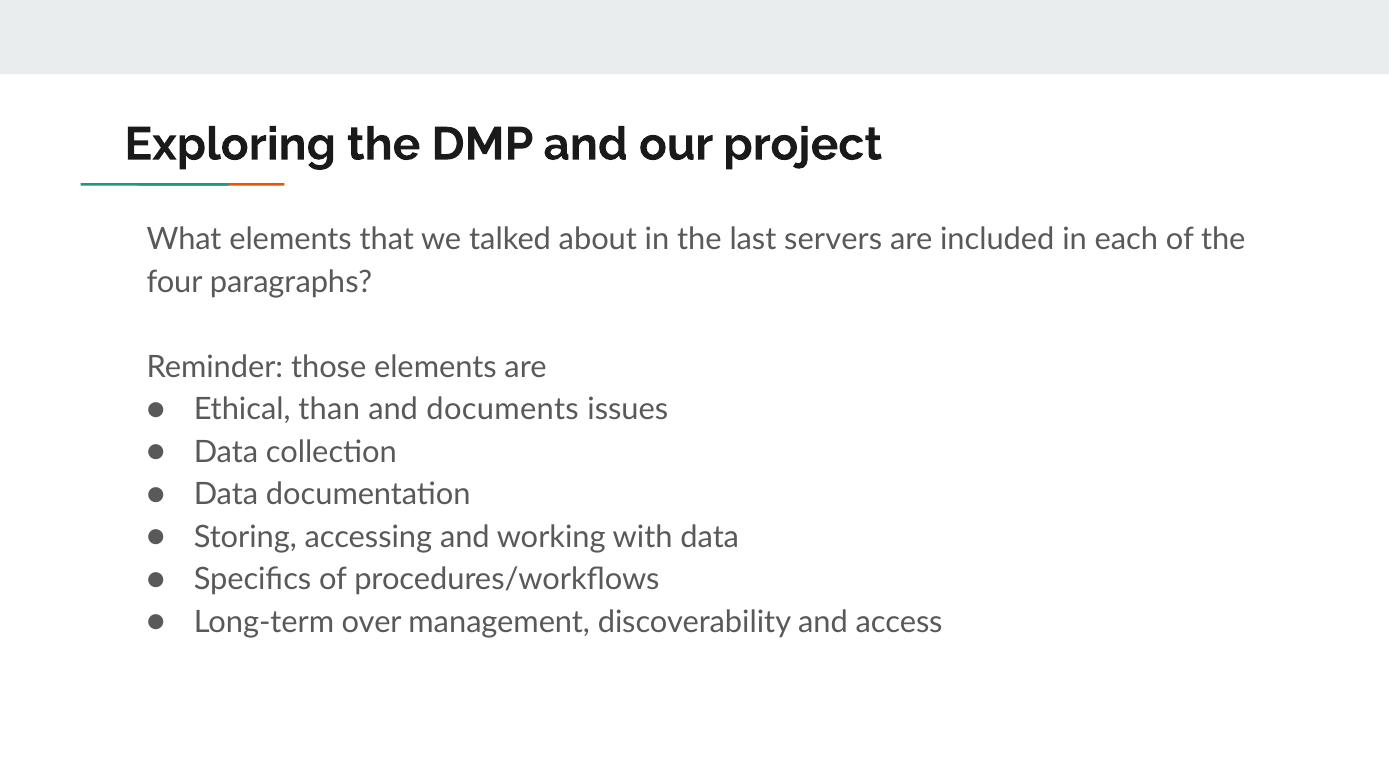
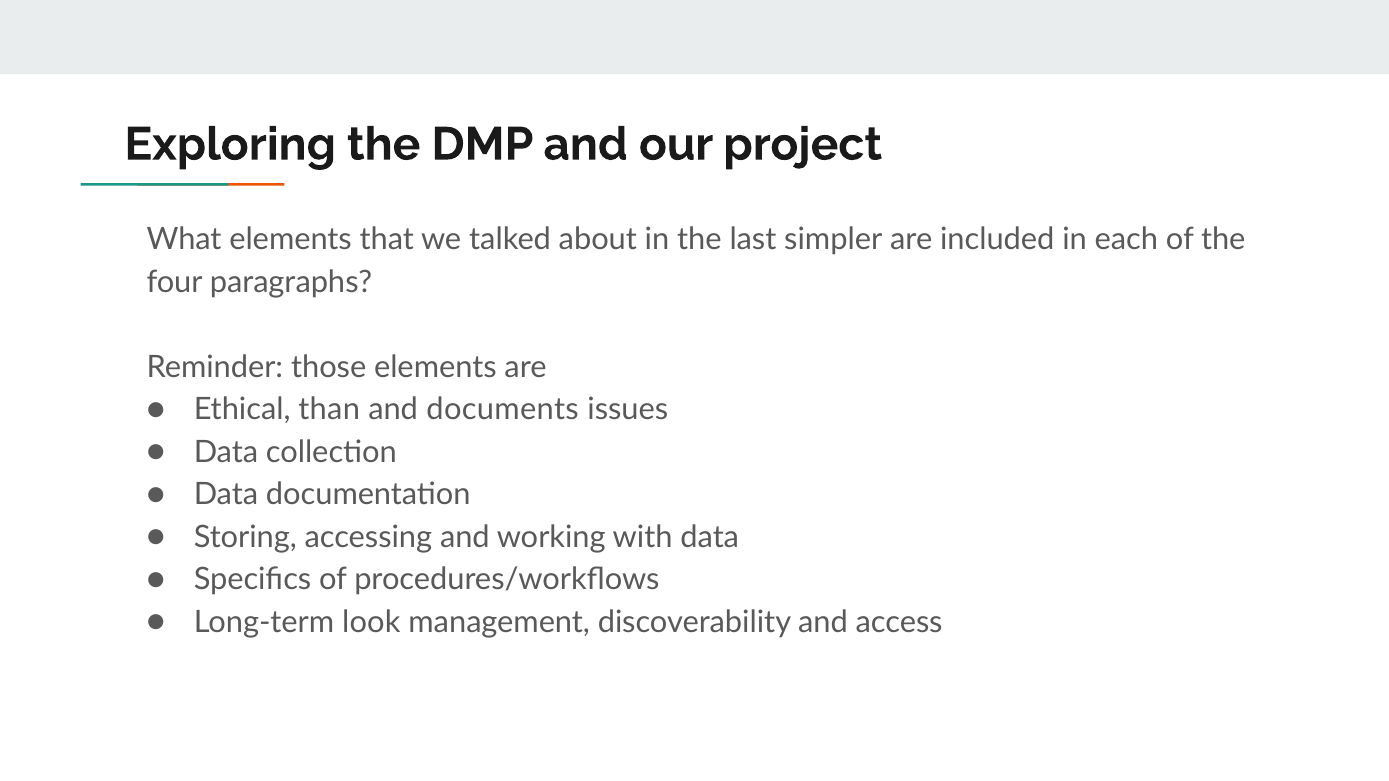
servers: servers -> simpler (833, 240)
over: over -> look (371, 622)
